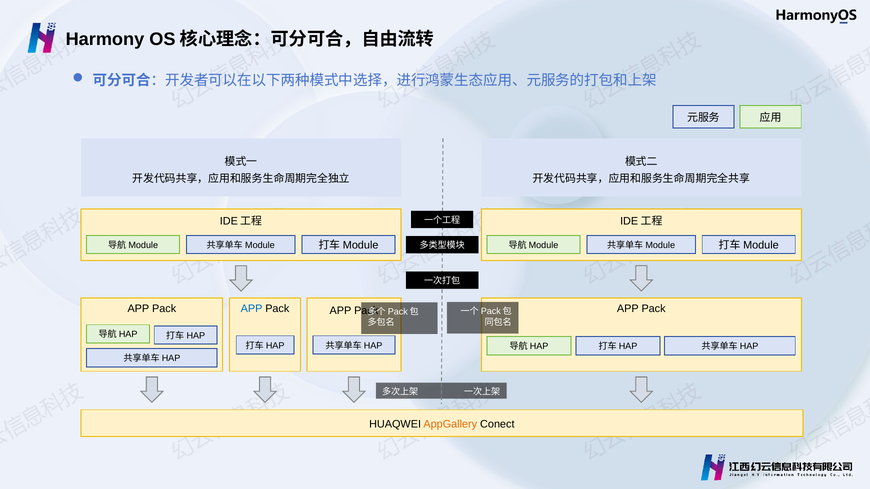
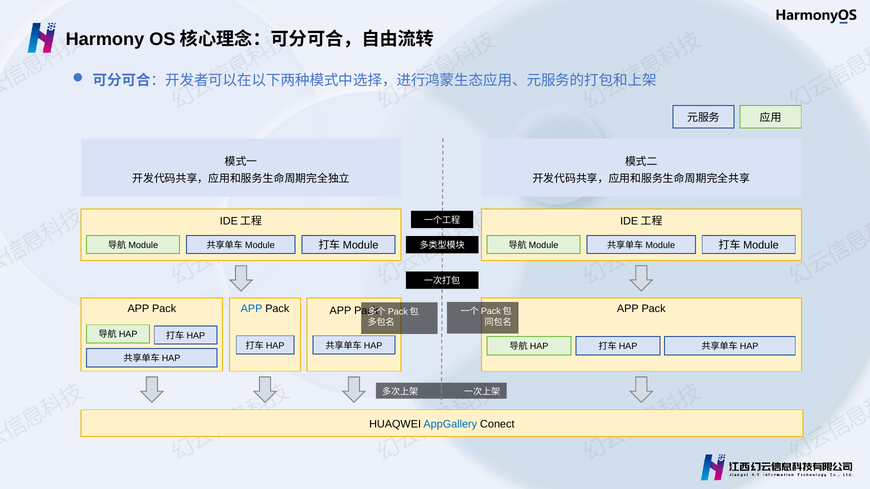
AppGallery colour: orange -> blue (450, 424)
